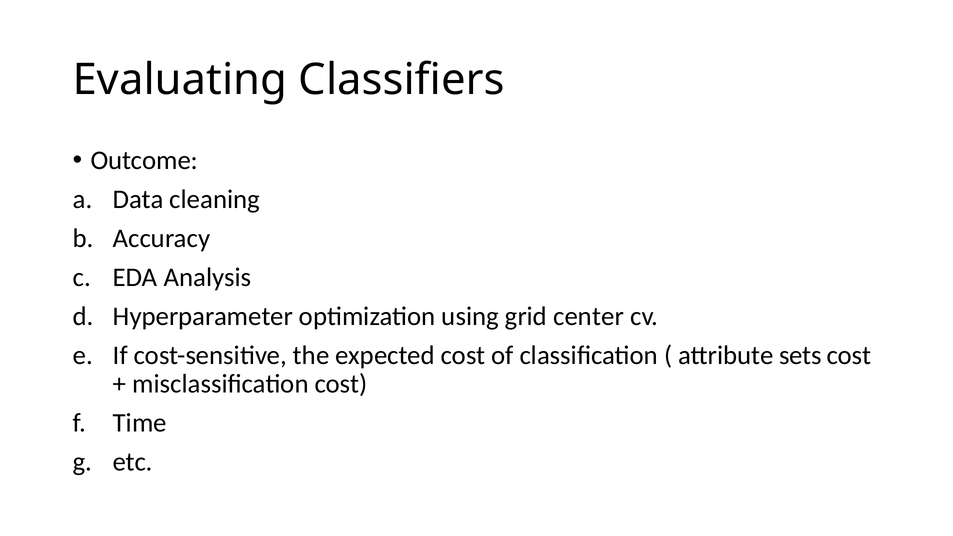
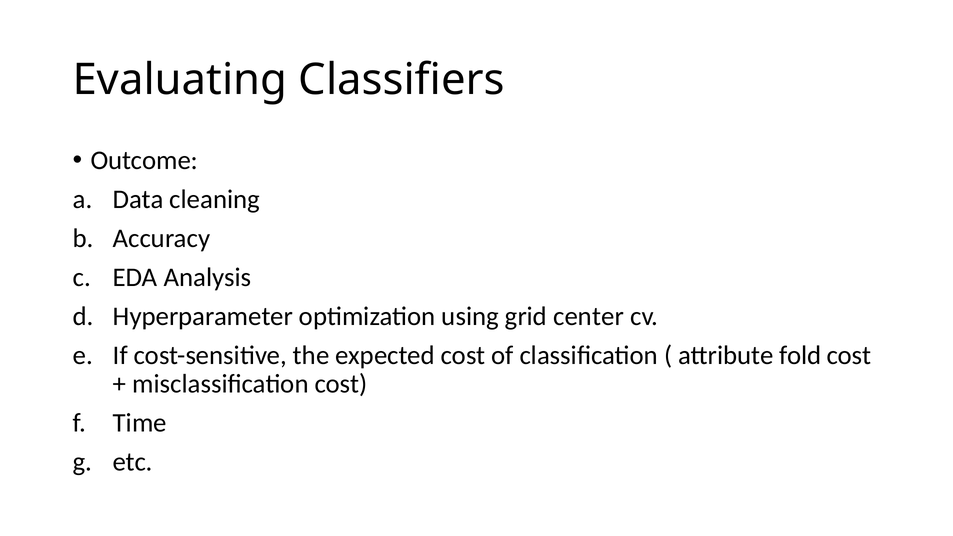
sets: sets -> fold (800, 355)
